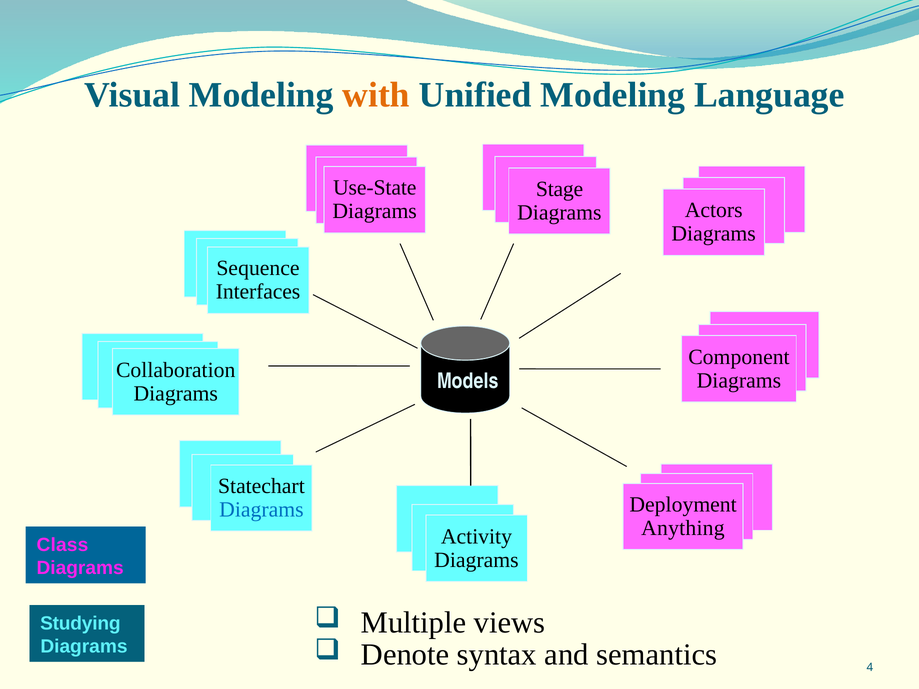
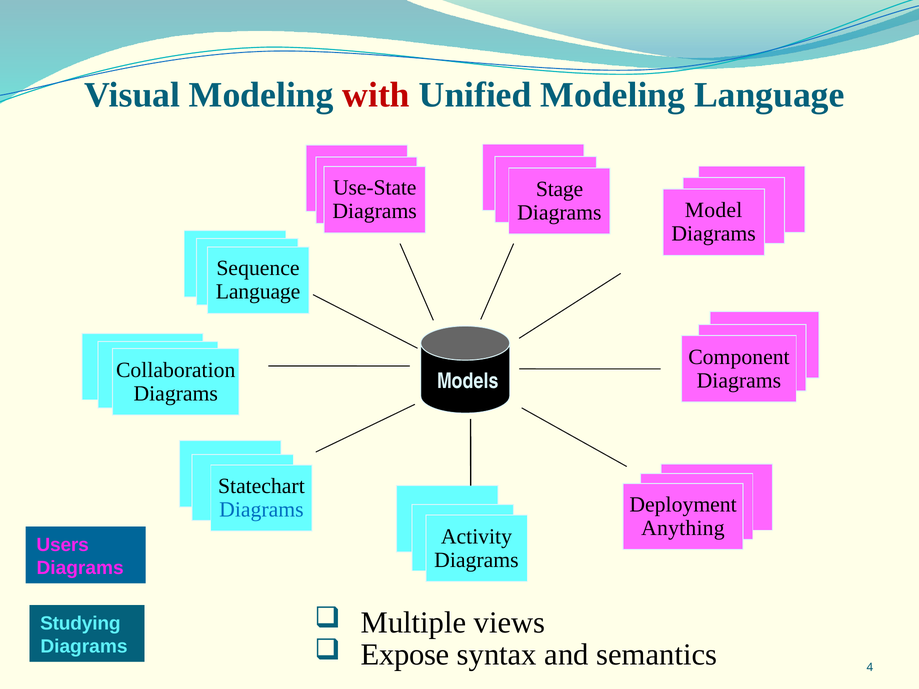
with colour: orange -> red (376, 95)
Actors: Actors -> Model (714, 210)
Interfaces: Interfaces -> Language (258, 292)
Class: Class -> Users (63, 545)
Denote: Denote -> Expose (405, 655)
